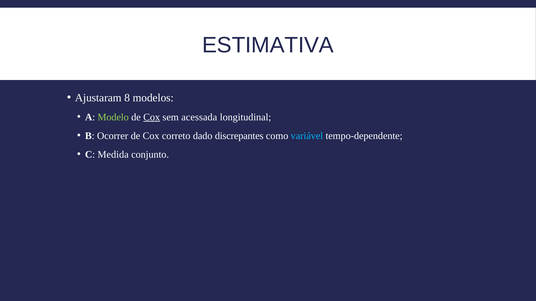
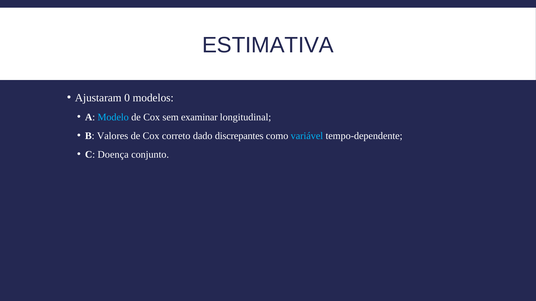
8: 8 -> 0 (127, 98)
Modelo colour: light green -> light blue (113, 117)
Cox underline: present -> none (152, 117)
acessada: acessada -> examinar (199, 117)
Ocorrer: Ocorrer -> Valores (113, 136)
Medida: Medida -> Doença (113, 155)
